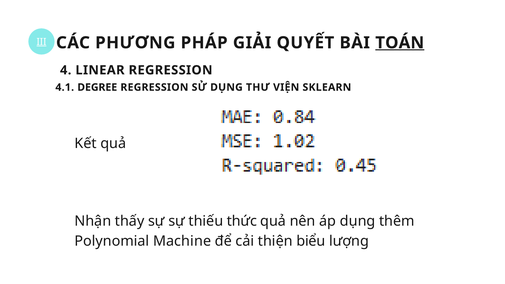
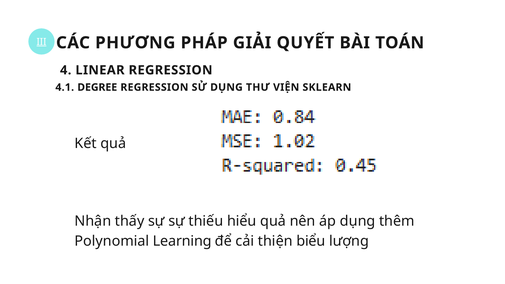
TOÁN underline: present -> none (400, 43)
thức: thức -> hiểu (242, 221)
Machine: Machine -> Learning (182, 241)
